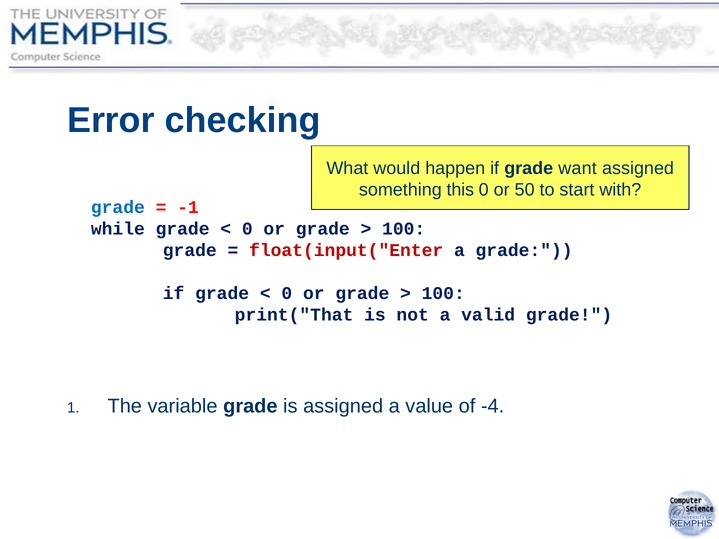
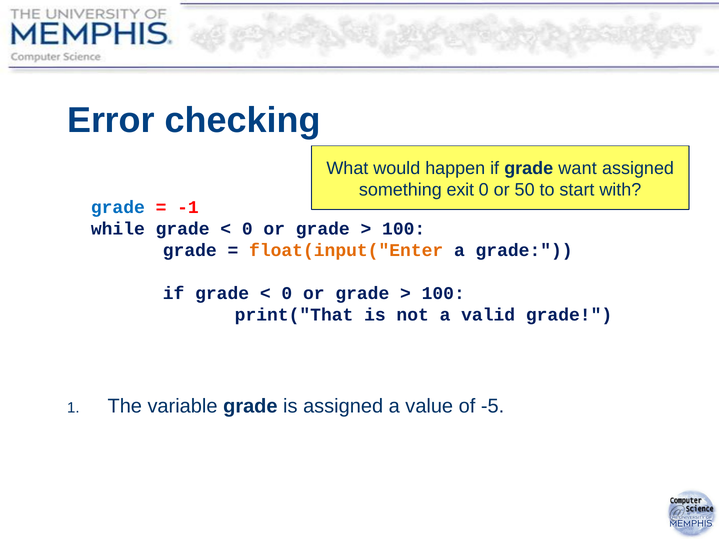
this: this -> exit (460, 190)
float(input("Enter colour: red -> orange (346, 250)
-4: -4 -> -5 (493, 406)
